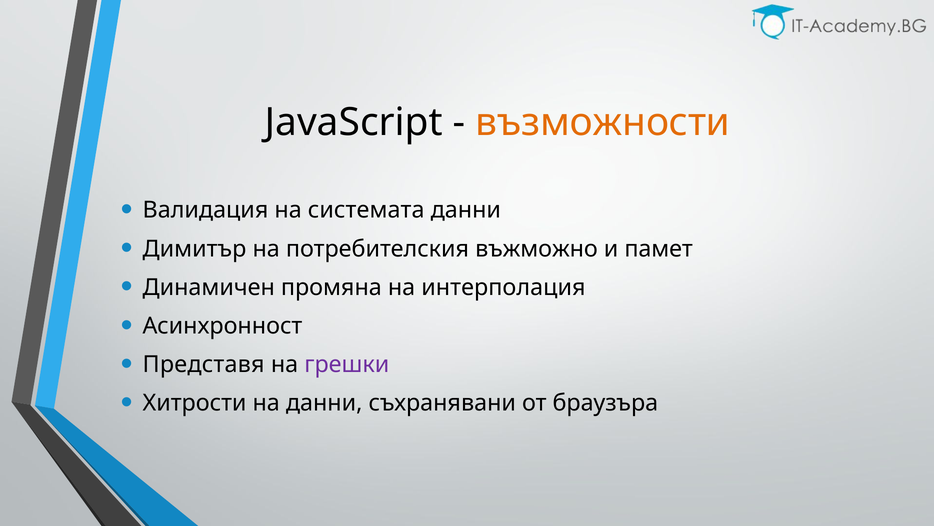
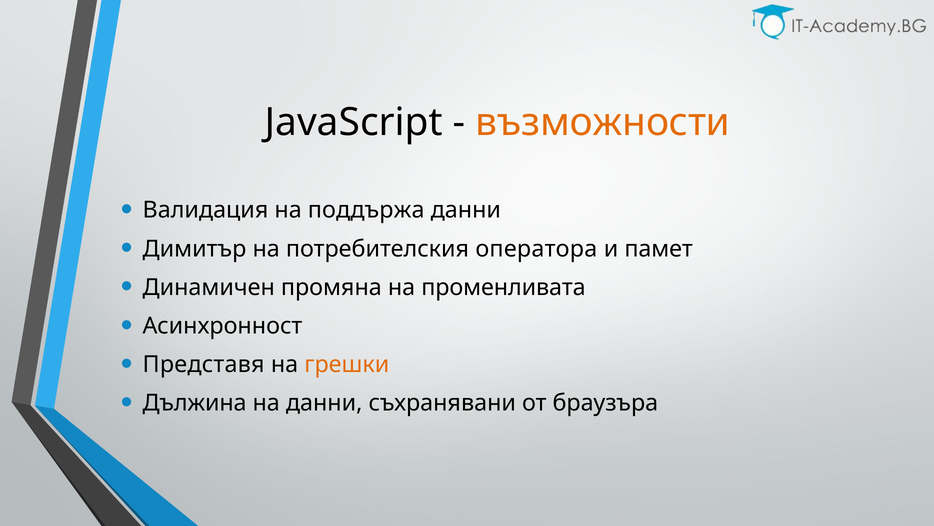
системата: системата -> поддържа (366, 210)
въжможно: въжможно -> оператора (536, 249)
интерполация: интерполация -> променливата (504, 287)
грешки colour: purple -> orange (347, 364)
Хитрости: Хитрости -> Дължина (195, 403)
